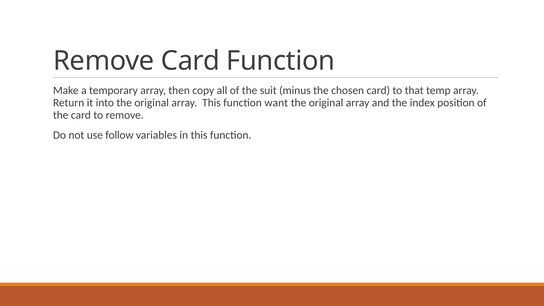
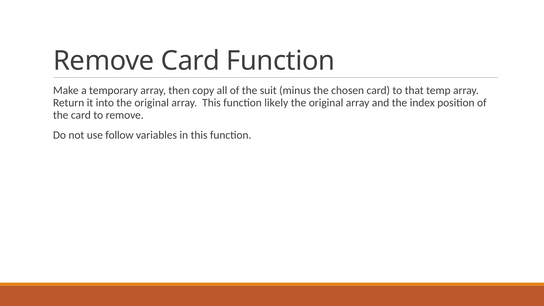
want: want -> likely (276, 103)
